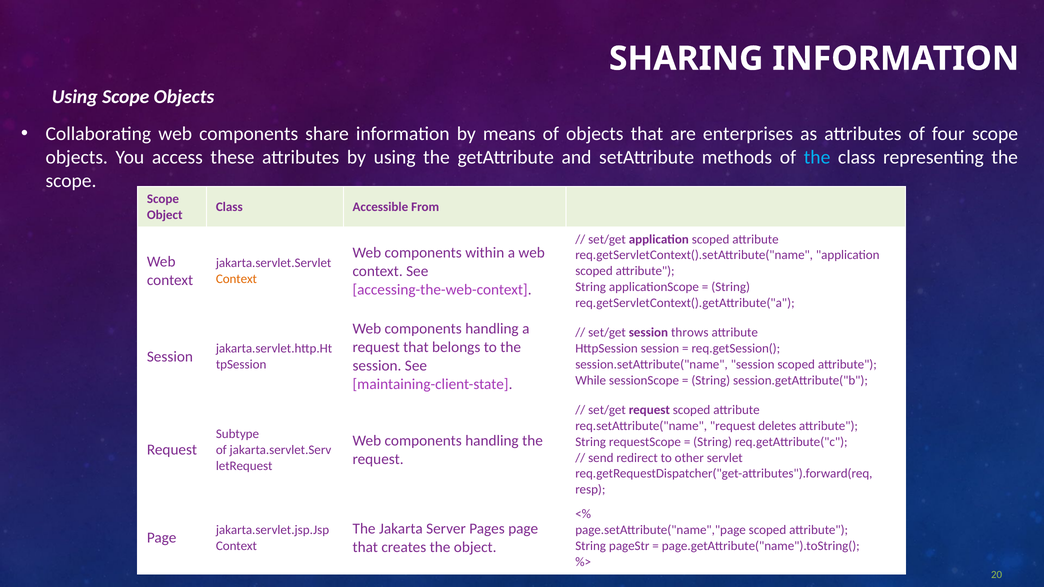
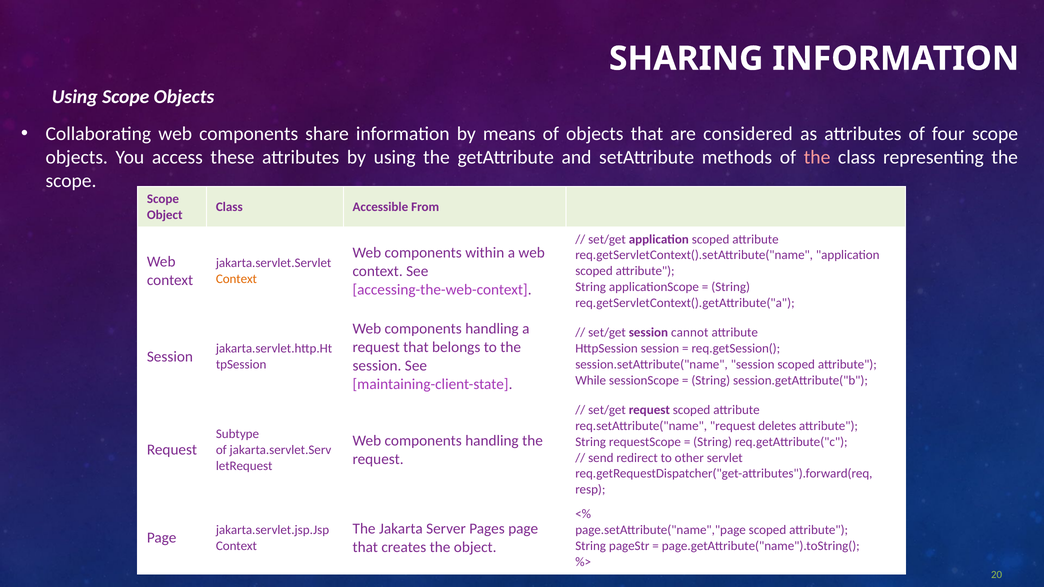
enterprises: enterprises -> considered (748, 134)
the colour: light blue -> pink (817, 157)
throws: throws -> cannot (690, 333)
